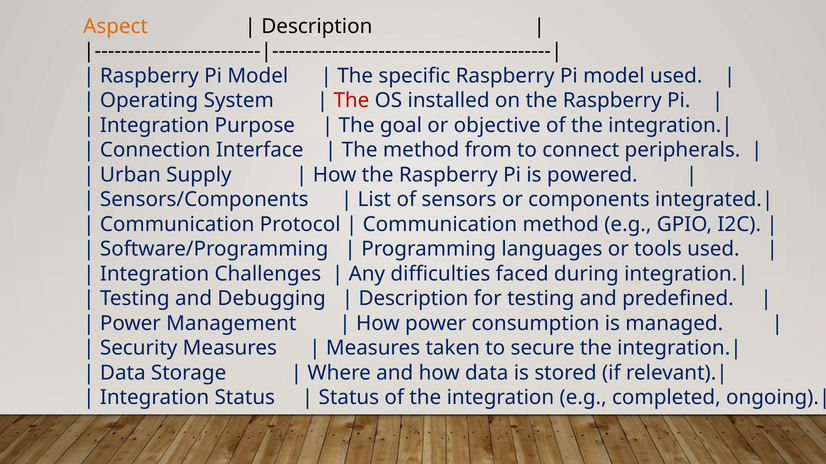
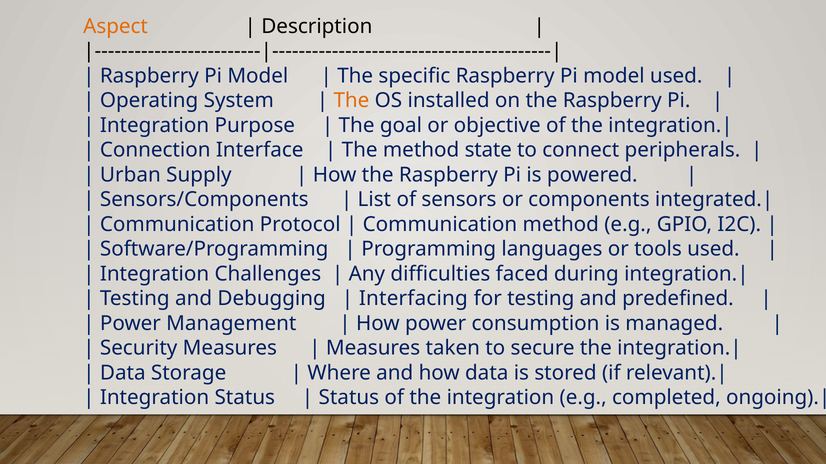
The colour: red -> orange (351, 101)
from: from -> state (488, 150)
Description: Description -> Interfacing (413, 299)
